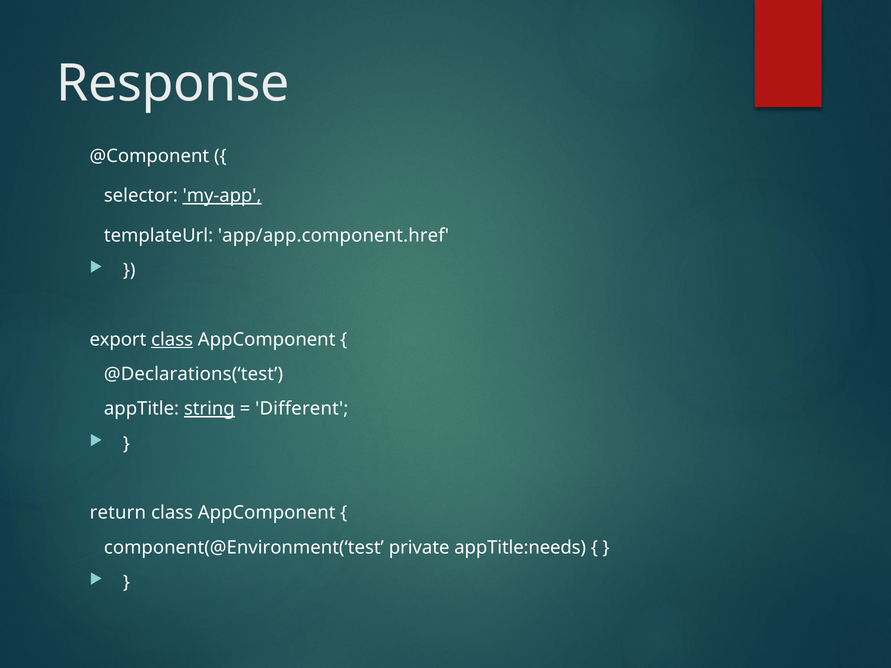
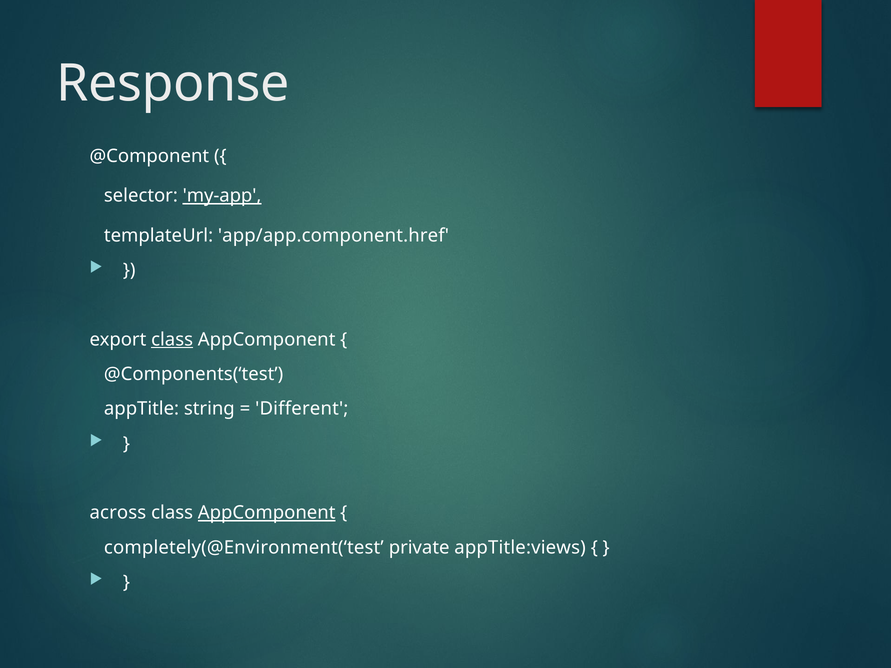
@Declarations(‘test: @Declarations(‘test -> @Components(‘test (194, 374)
string underline: present -> none (209, 409)
return: return -> across (118, 513)
AppComponent underline: none -> present (267, 513)
component(@Environment(‘test: component(@Environment(‘test -> completely(@Environment(‘test (244, 548)
appTitle:needs: appTitle:needs -> appTitle:views (520, 548)
